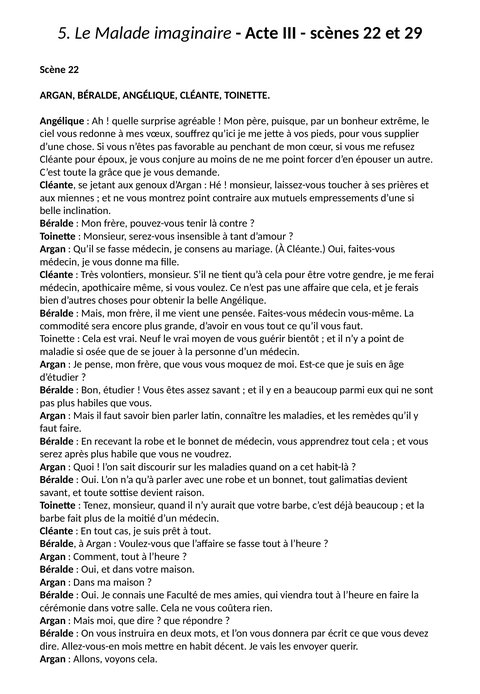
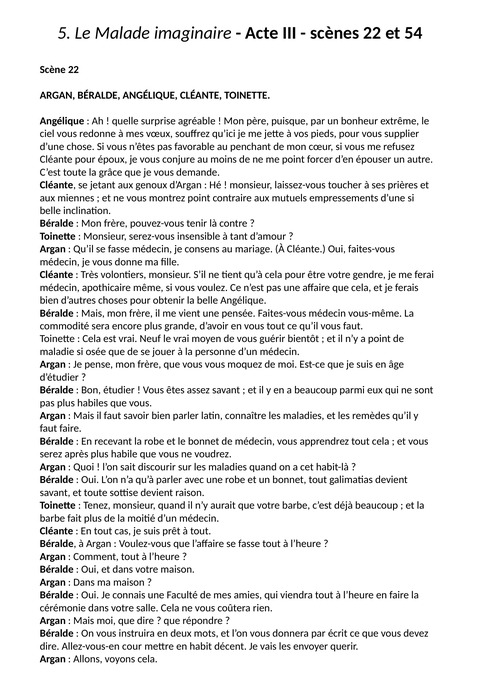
29: 29 -> 54 (413, 33)
mois: mois -> cour (132, 646)
